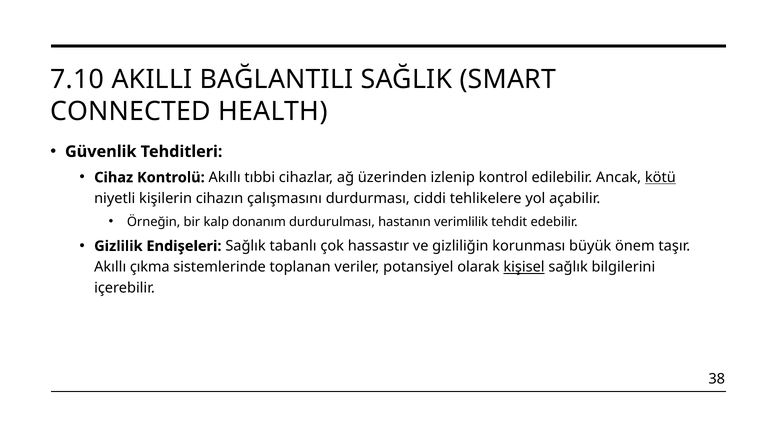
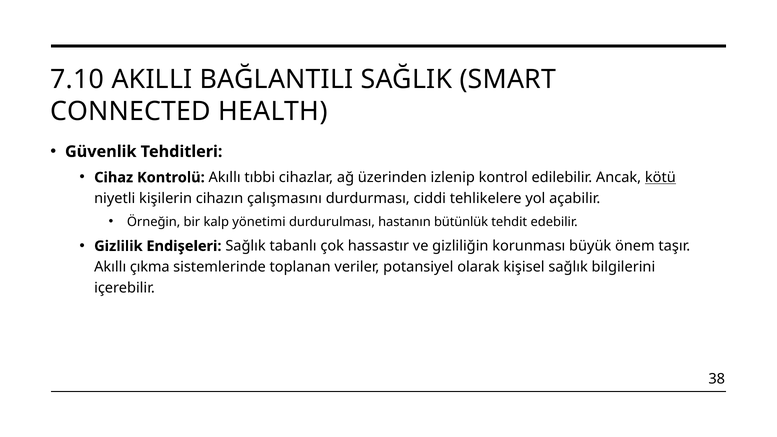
donanım: donanım -> yönetimi (259, 222)
verimlilik: verimlilik -> bütünlük (461, 222)
kişisel underline: present -> none (524, 267)
